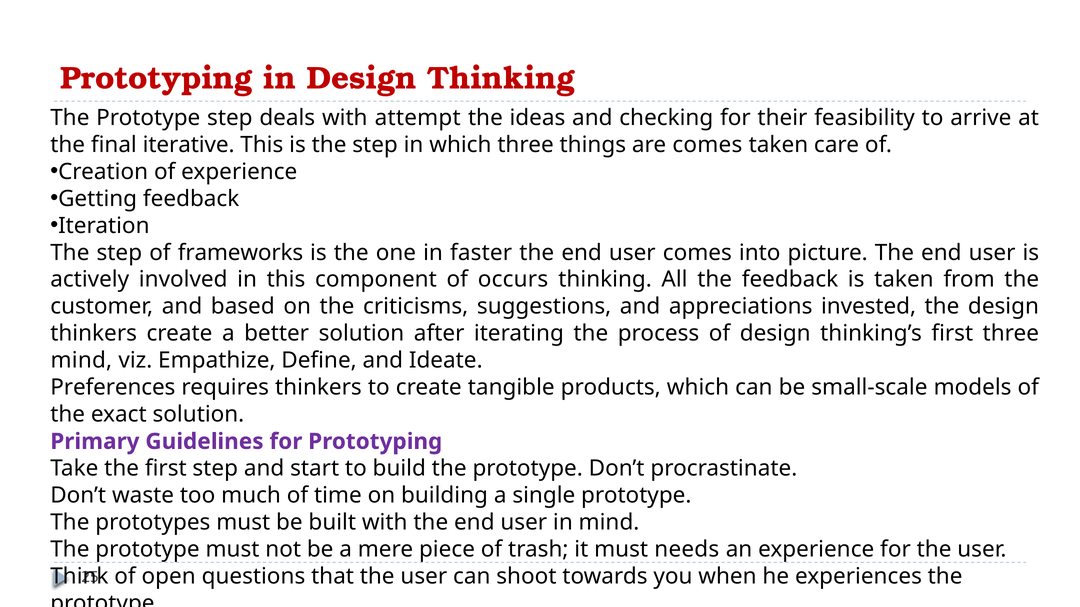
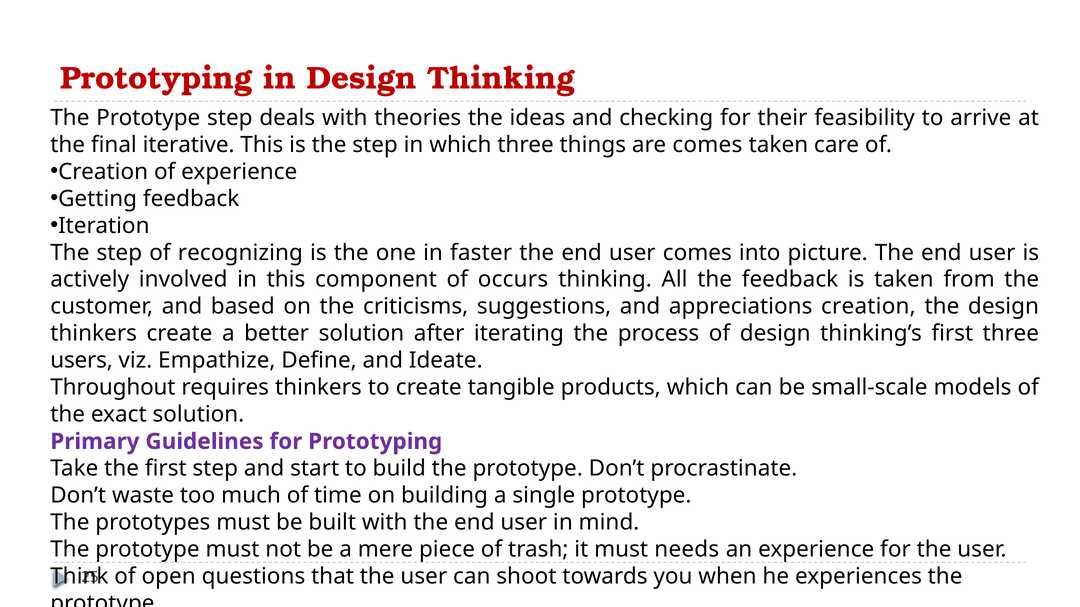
attempt: attempt -> theories (418, 118)
frameworks: frameworks -> recognizing (240, 253)
appreciations invested: invested -> creation (868, 307)
mind: mind -> users (82, 361)
Preferences: Preferences -> Throughout (113, 388)
